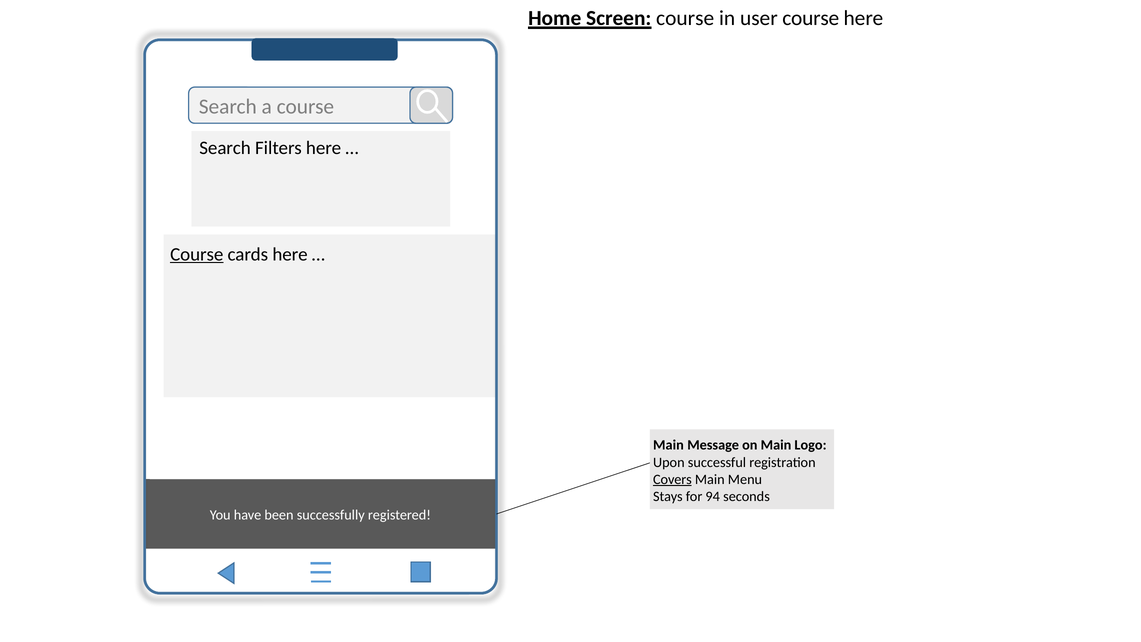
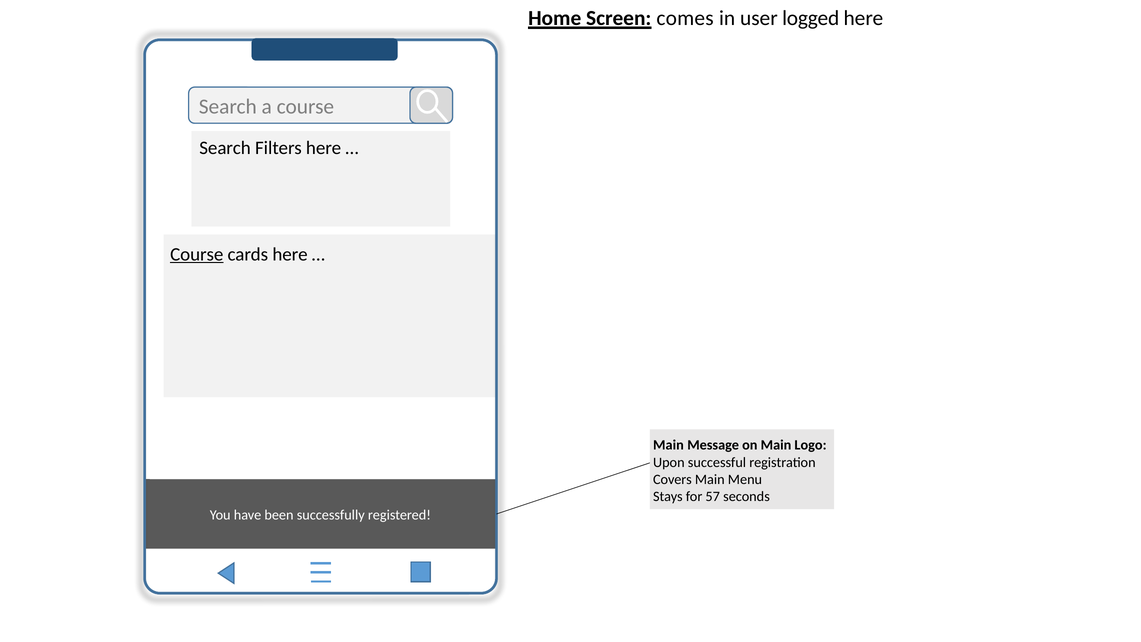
Screen course: course -> comes (685, 18)
user course: course -> logged (811, 18)
Covers underline: present -> none (672, 479)
94: 94 -> 57 (713, 496)
